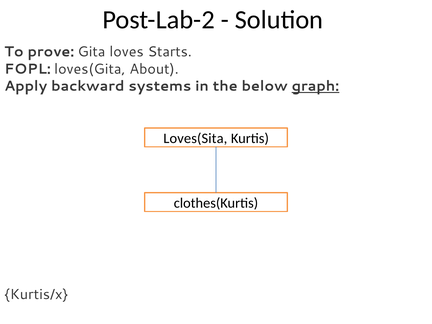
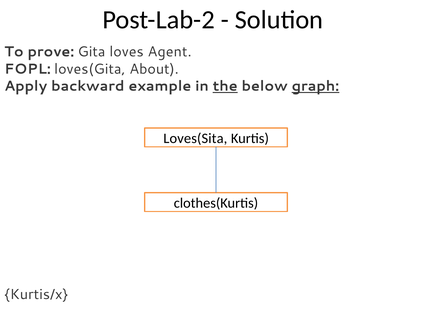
Starts: Starts -> Agent (170, 52)
systems: systems -> example (160, 86)
the underline: none -> present (225, 86)
